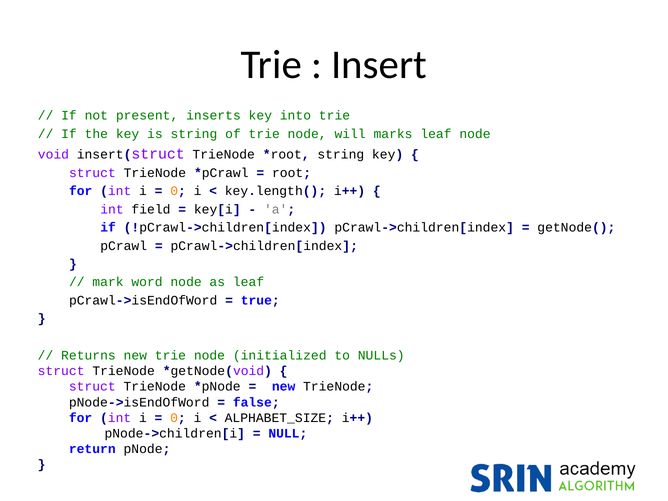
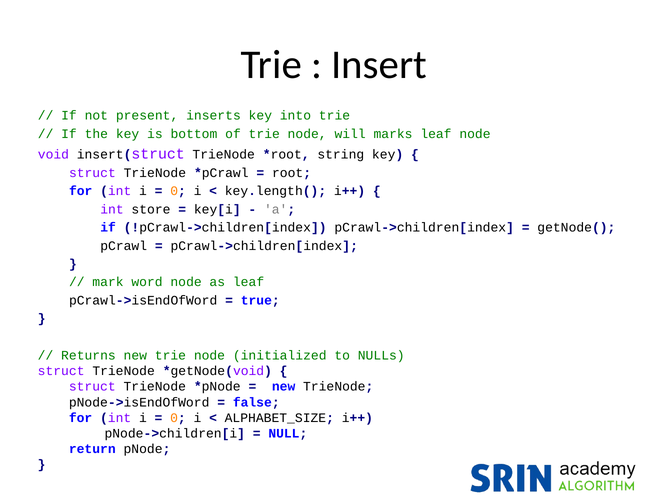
is string: string -> bottom (194, 134)
field: field -> store (151, 209)
